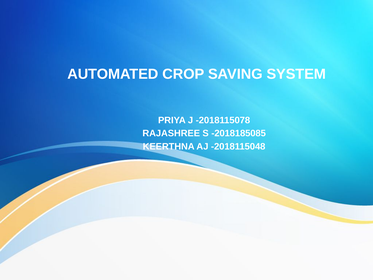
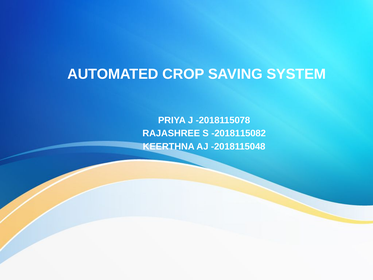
-2018185085: -2018185085 -> -2018115082 (239, 133)
